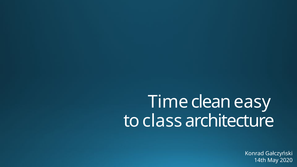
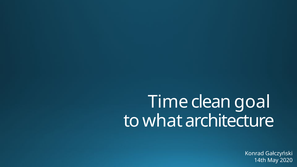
easy: easy -> goal (252, 102)
class: class -> what (163, 121)
